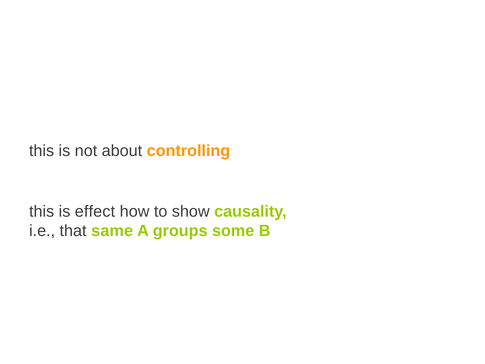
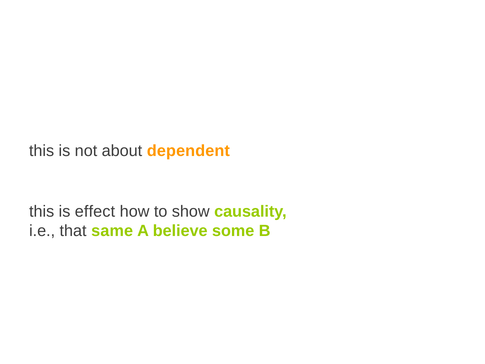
controlling: controlling -> dependent (188, 151)
groups: groups -> believe (180, 231)
